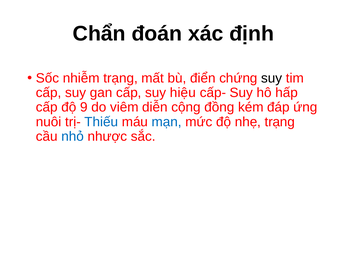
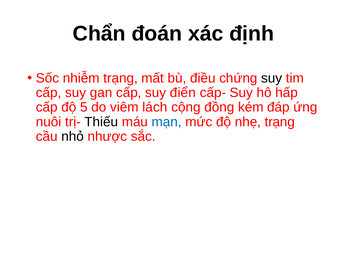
điển: điển -> điều (203, 78)
hiệu: hiệu -> điển (183, 93)
9: 9 -> 5 (84, 107)
diễn: diễn -> lách (155, 107)
Thiếu colour: blue -> black (101, 122)
nhỏ colour: blue -> black (73, 137)
